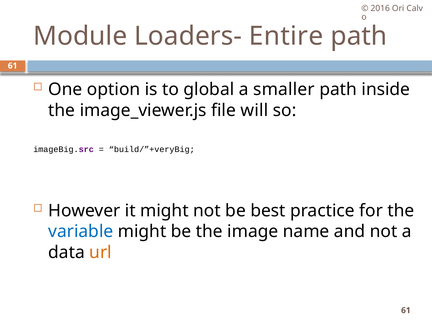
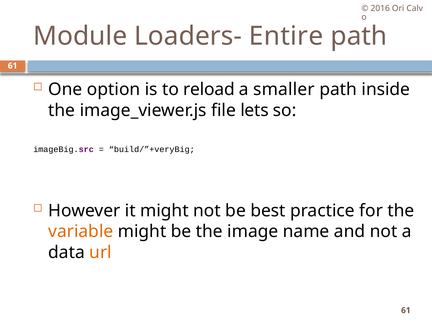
global: global -> reload (209, 89)
will: will -> lets (255, 110)
variable colour: blue -> orange (81, 232)
